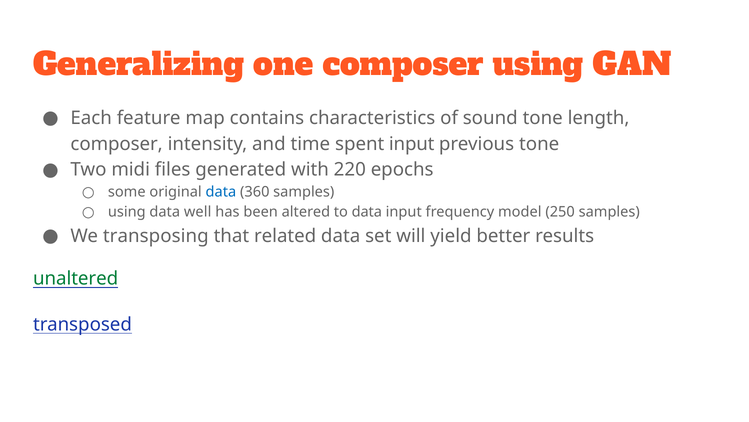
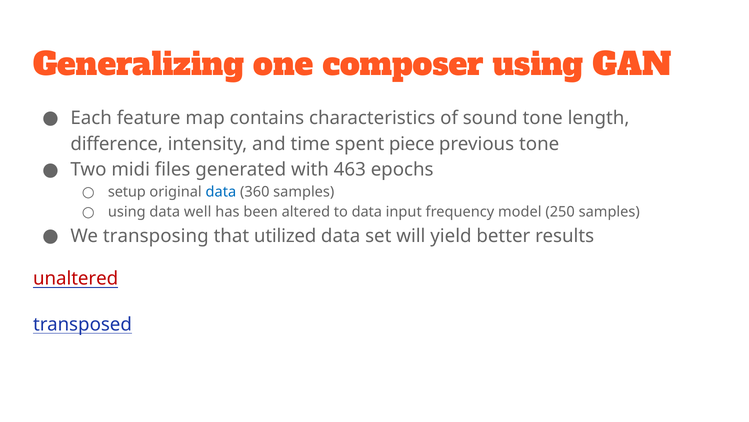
composer: composer -> difference (117, 144)
spent input: input -> piece (412, 144)
220: 220 -> 463 (350, 169)
some: some -> setup (127, 192)
related: related -> utilized (285, 235)
unaltered colour: green -> red (76, 278)
